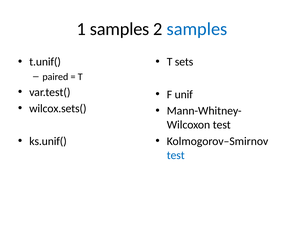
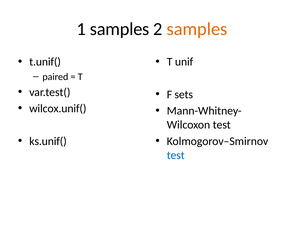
samples colour: blue -> orange (197, 29)
sets: sets -> unif (184, 62)
unif: unif -> sets (184, 95)
wilcox.sets(: wilcox.sets( -> wilcox.unif( (58, 109)
